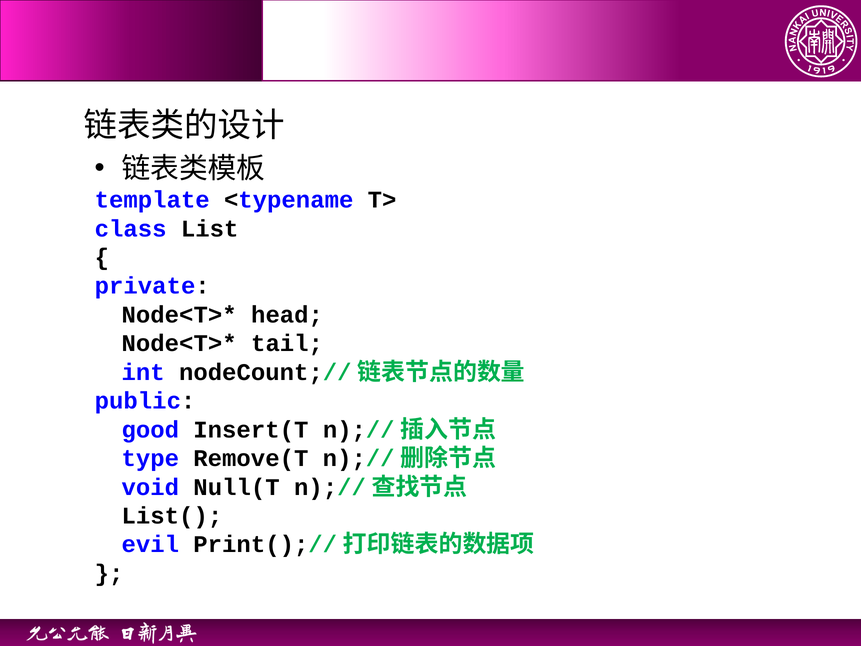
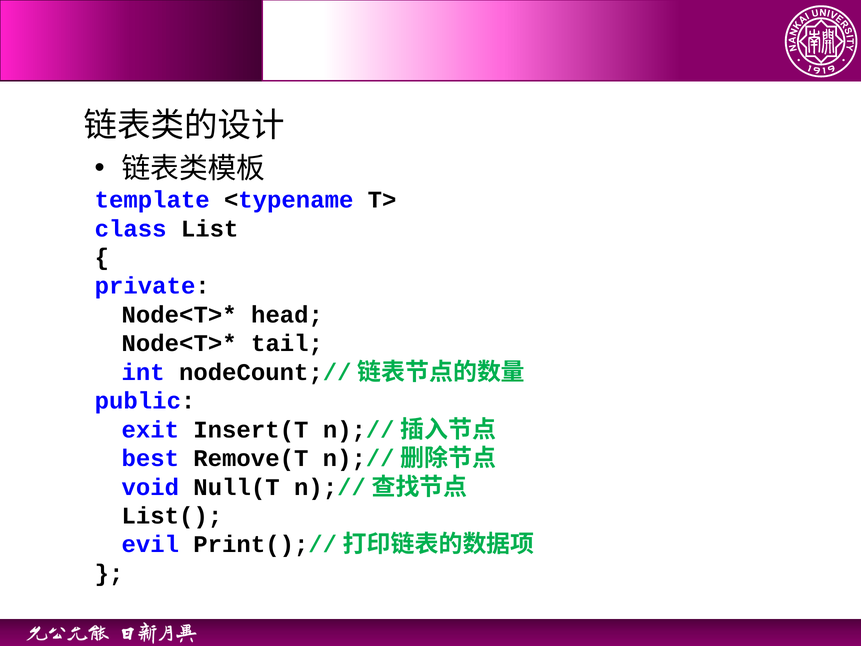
good: good -> exit (150, 430)
type: type -> best (150, 458)
